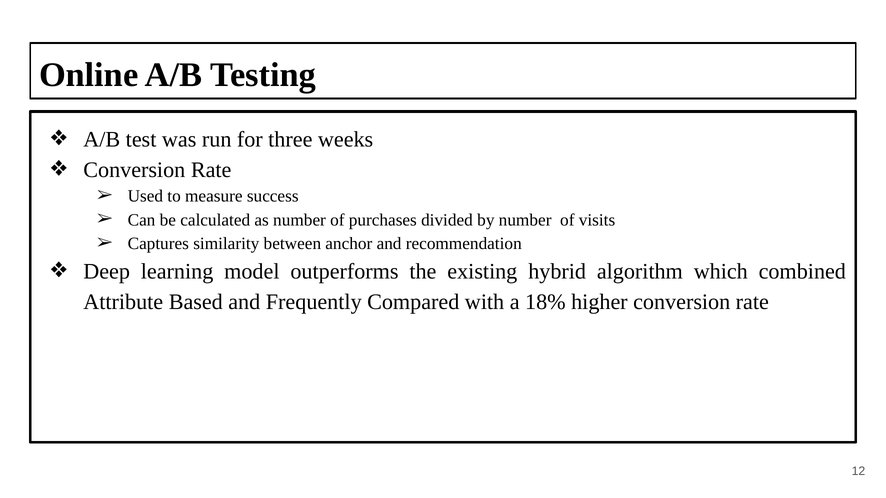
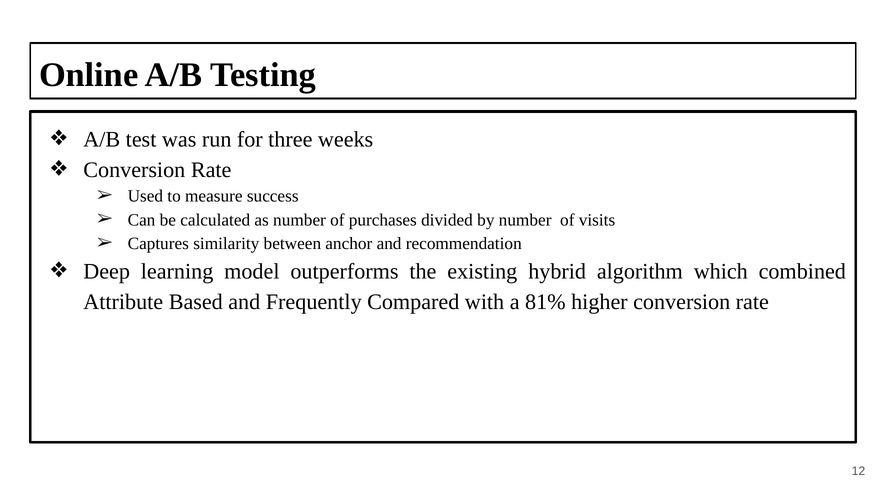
18%: 18% -> 81% (545, 302)
